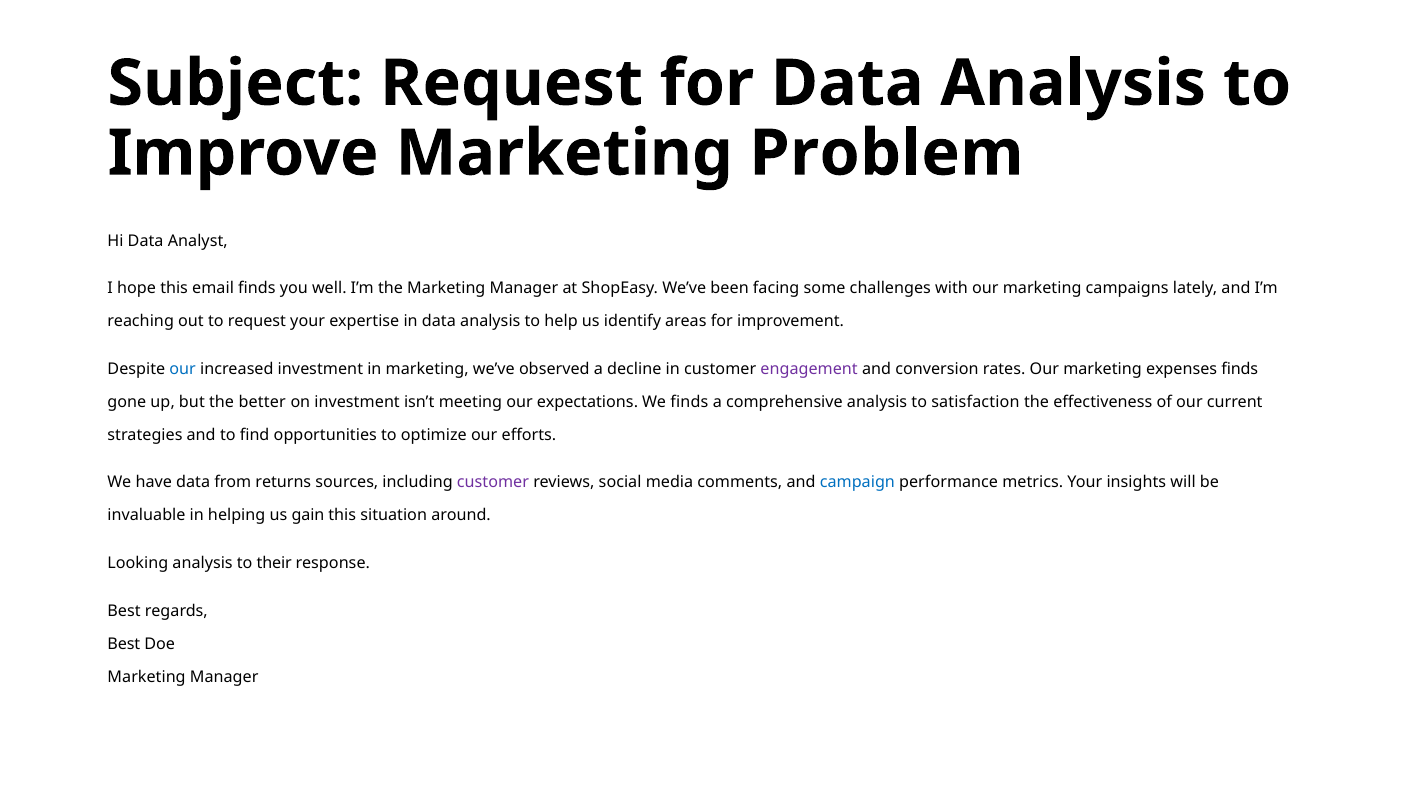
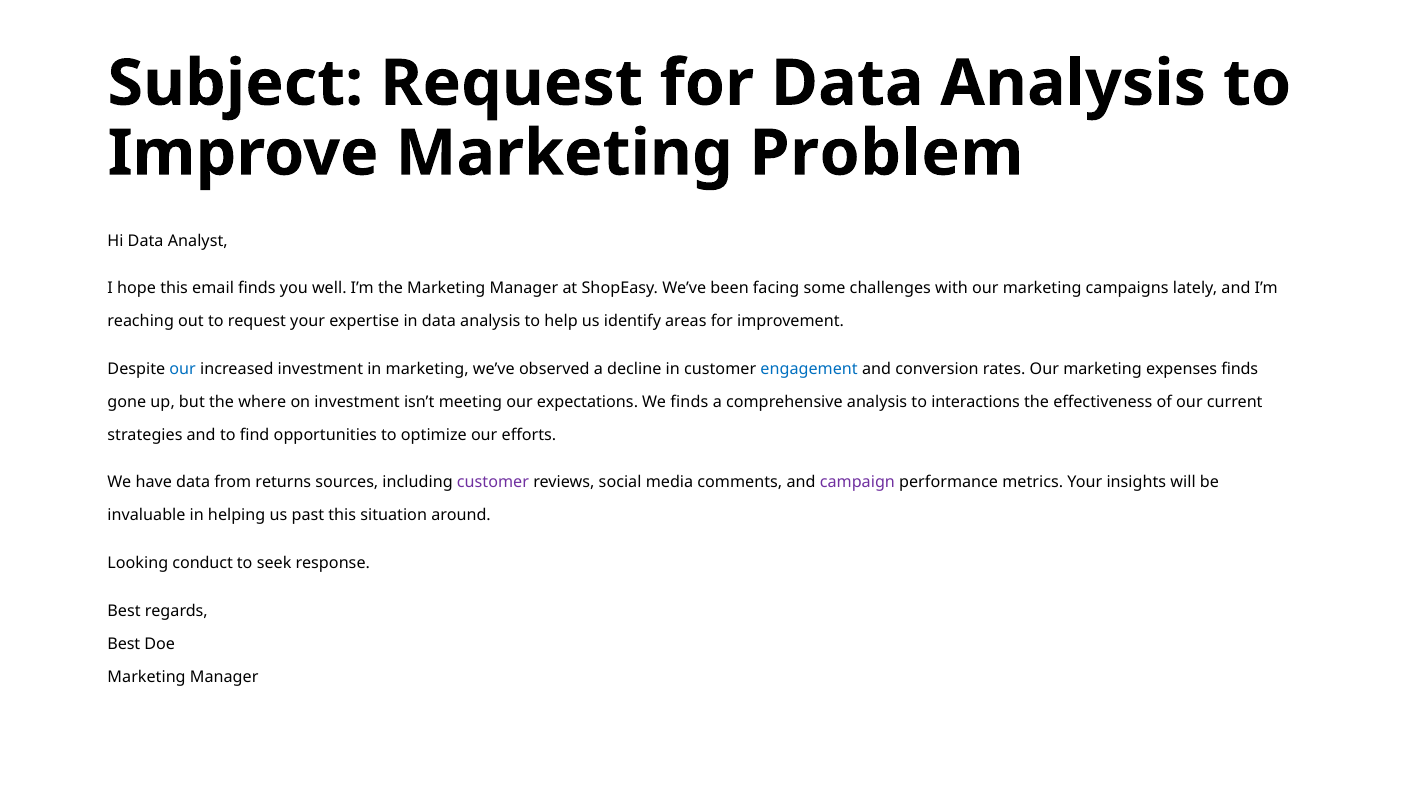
engagement colour: purple -> blue (809, 369)
better: better -> where (262, 402)
satisfaction: satisfaction -> interactions (976, 402)
campaign colour: blue -> purple (857, 483)
gain: gain -> past (308, 516)
Looking analysis: analysis -> conduct (203, 563)
their: their -> seek (274, 563)
